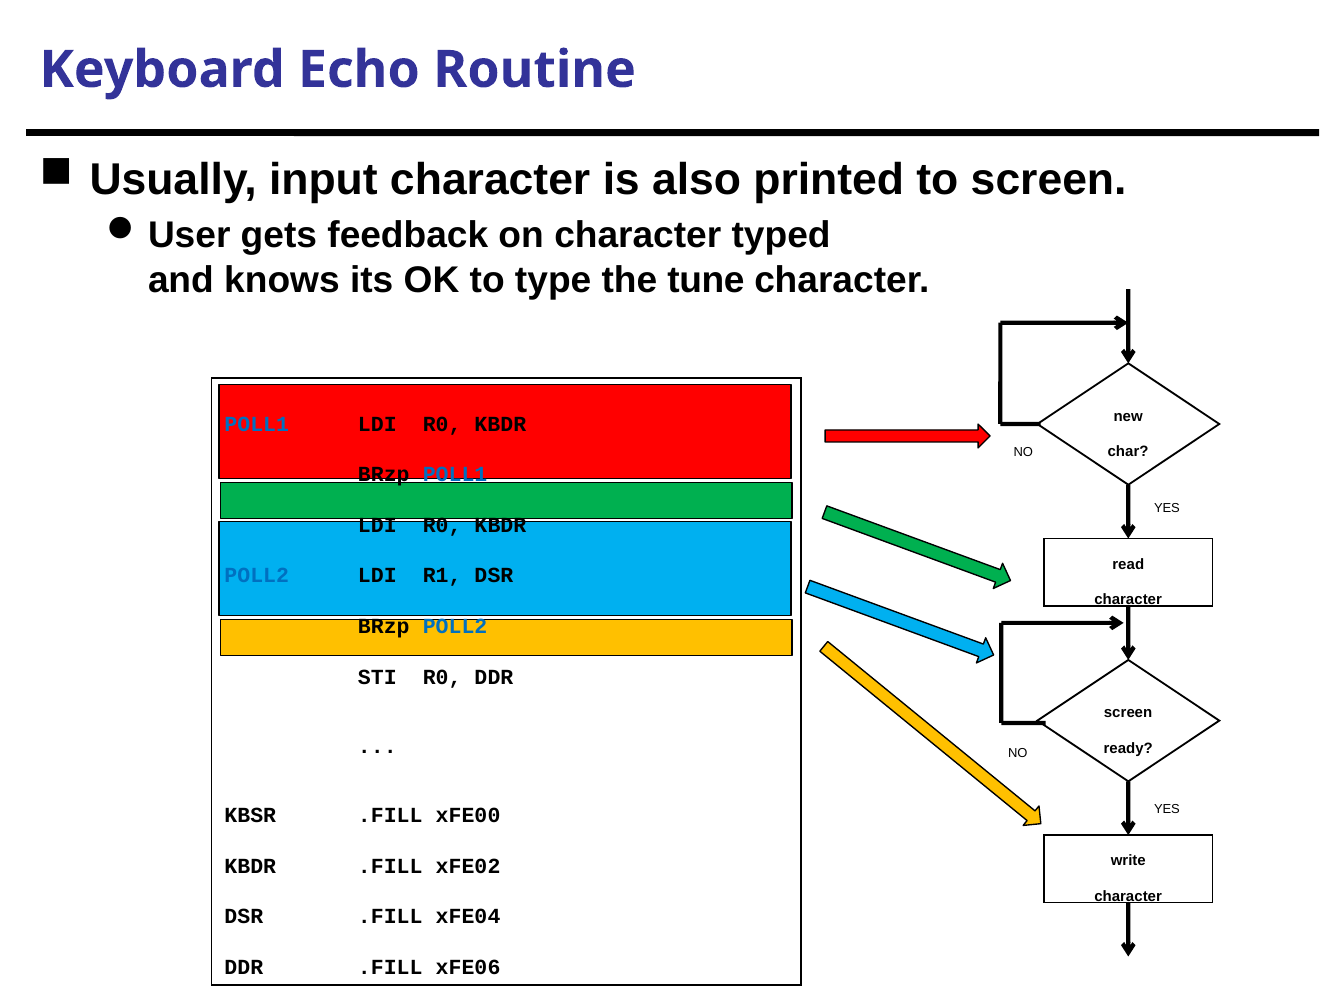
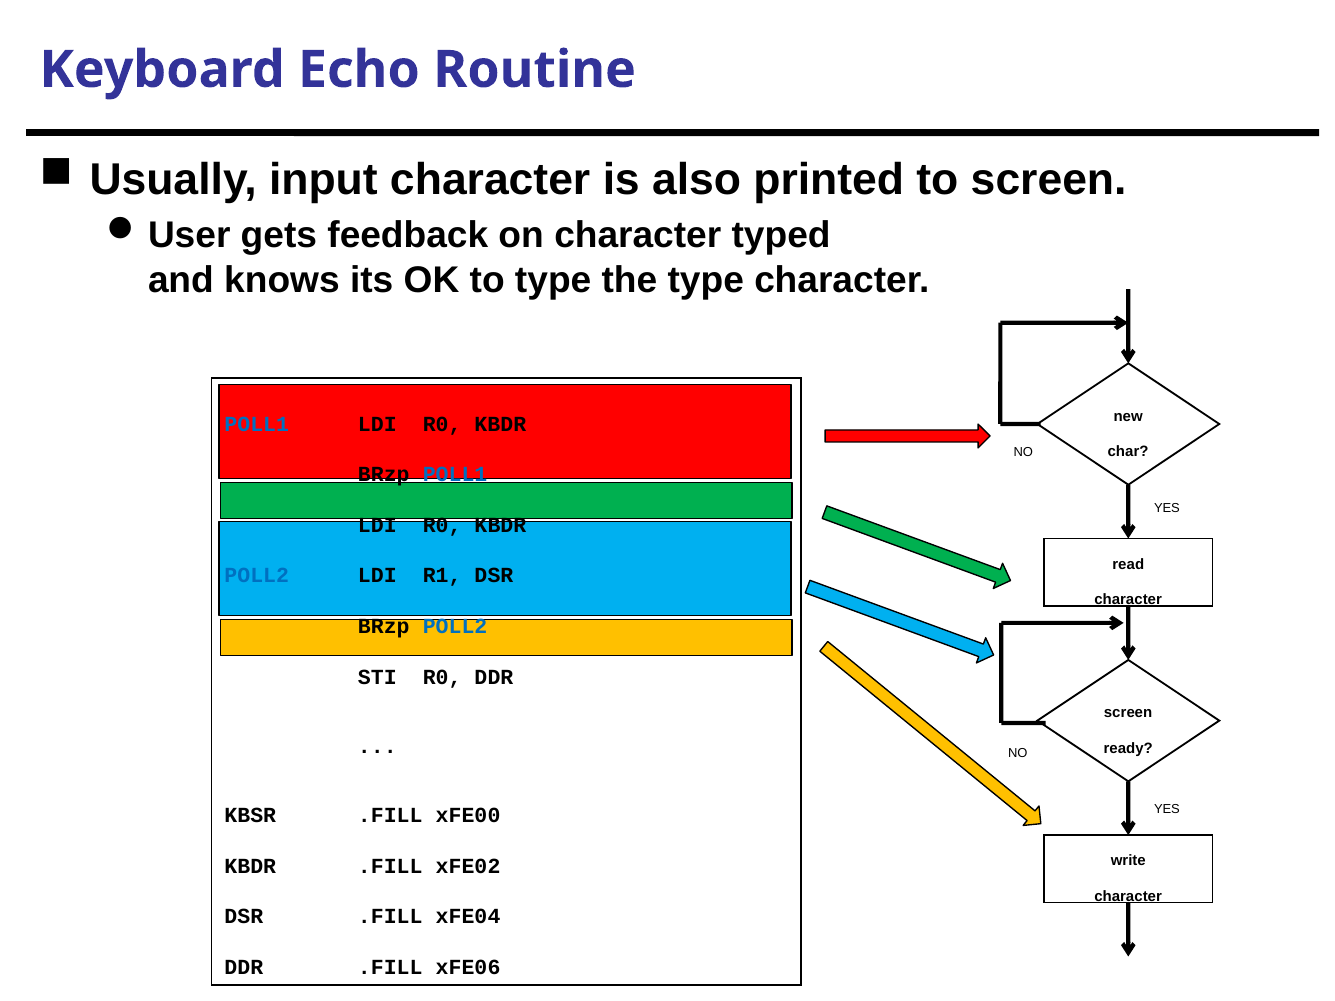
the tune: tune -> type (706, 280)
